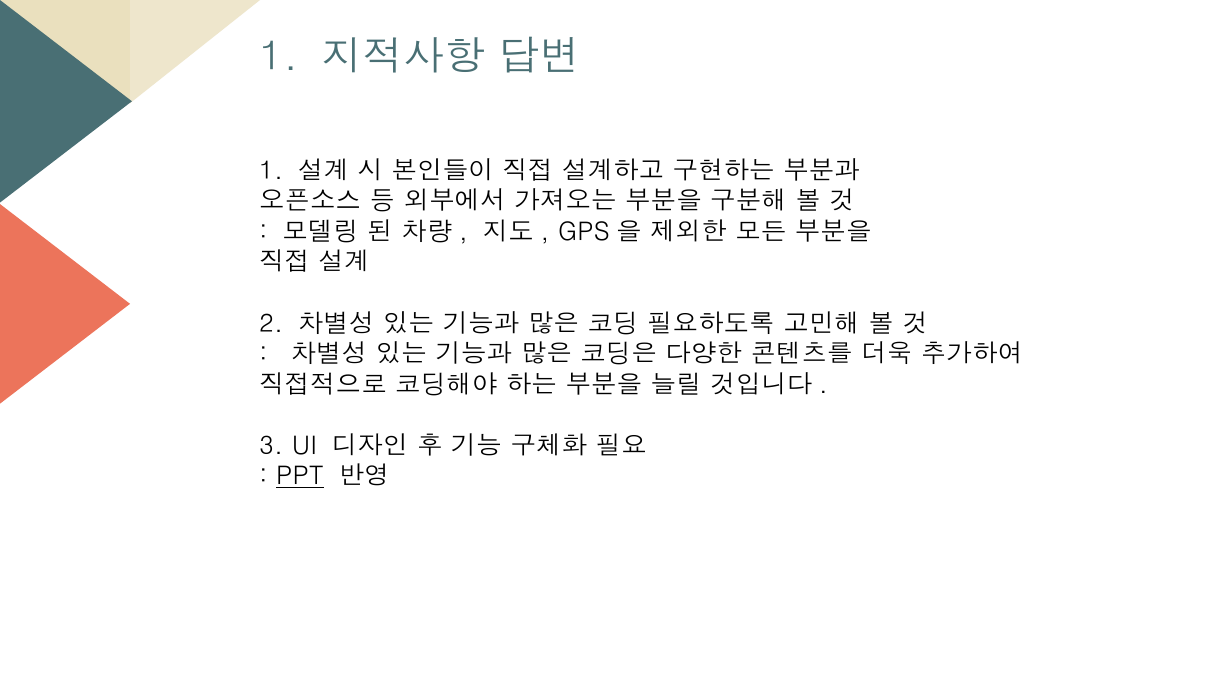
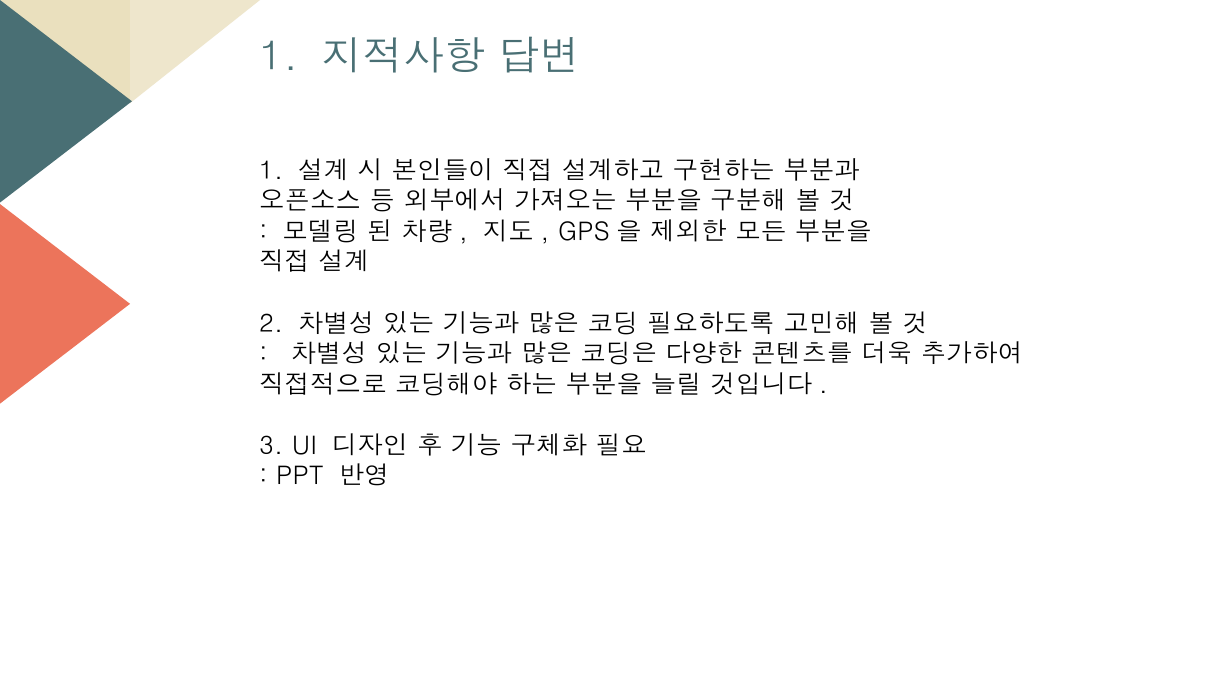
PPT underline: present -> none (300, 477)
